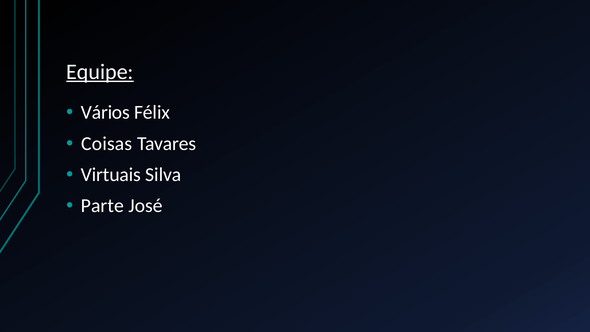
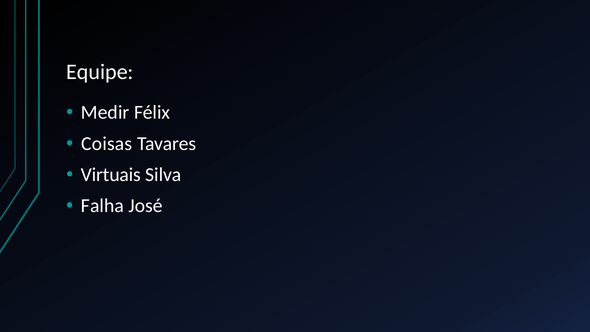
Equipe underline: present -> none (100, 72)
Vários: Vários -> Medir (105, 112)
Parte: Parte -> Falha (102, 206)
